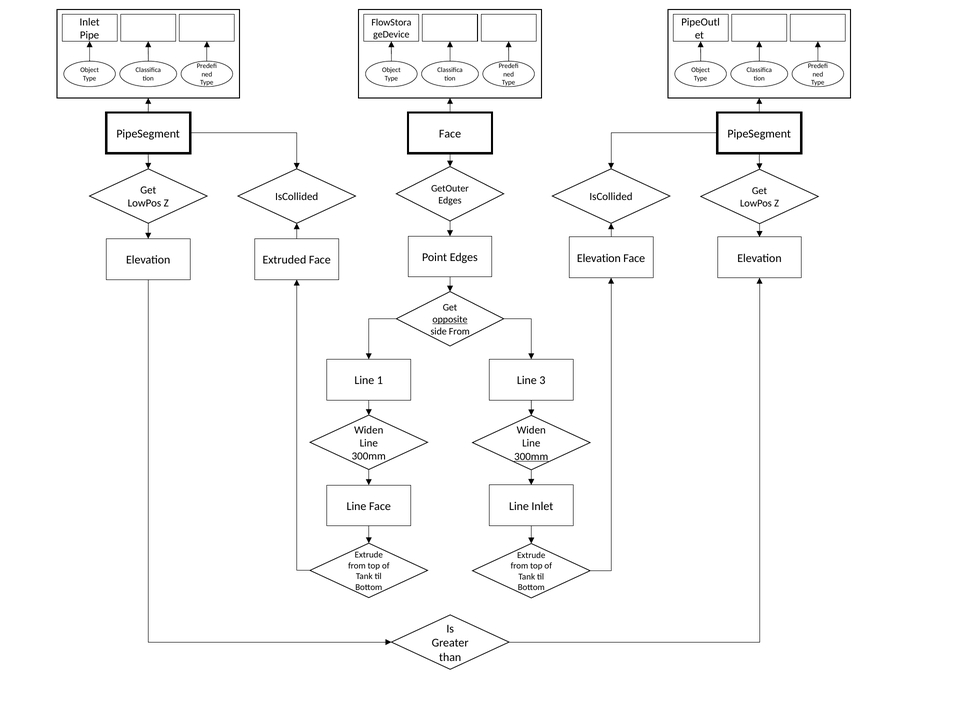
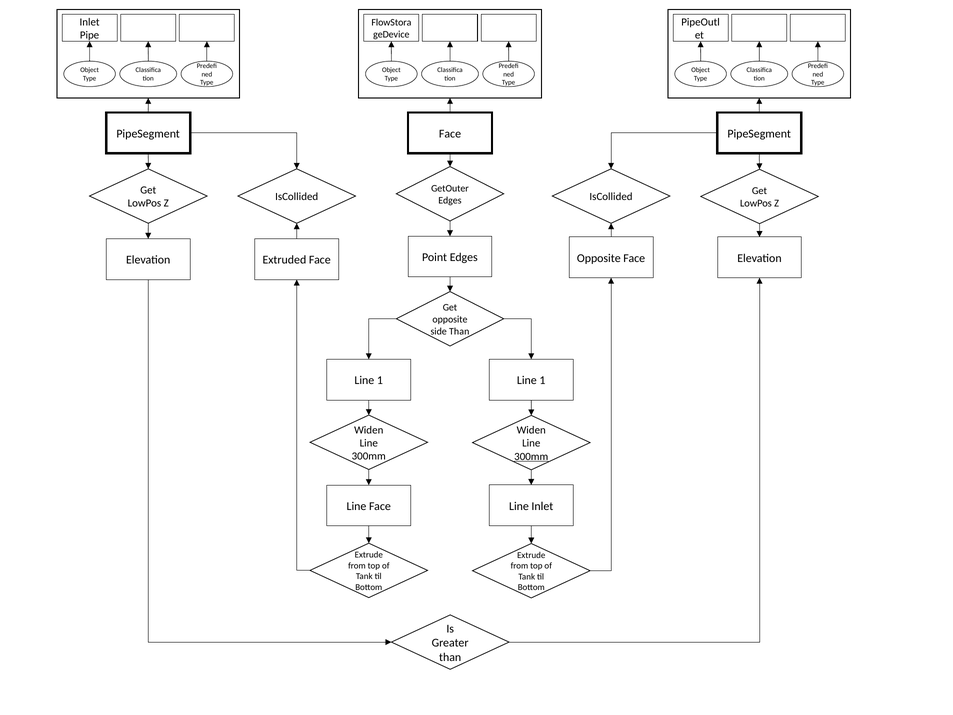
Face Elevation: Elevation -> Opposite (599, 258)
opposite underline: present -> none (450, 319)
side From: From -> Than (459, 331)
1 Line 3: 3 -> 1 (542, 380)
